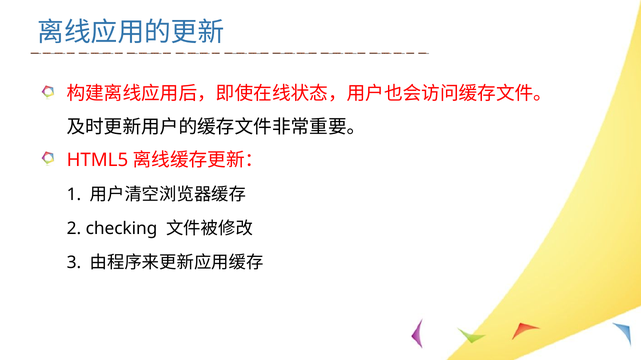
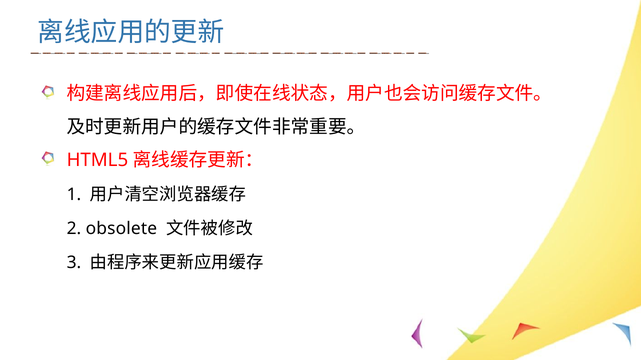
checking: checking -> obsolete (121, 229)
